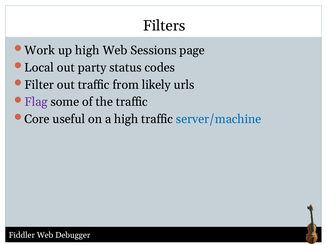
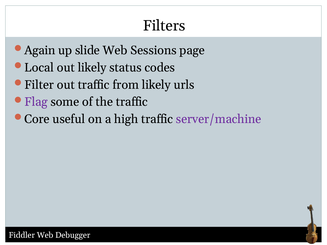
Work: Work -> Again (40, 50)
up high: high -> slide (87, 50)
out party: party -> likely (92, 68)
server/machine colour: blue -> purple (219, 119)
